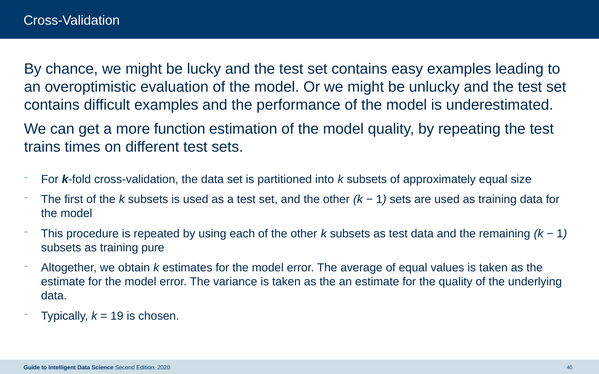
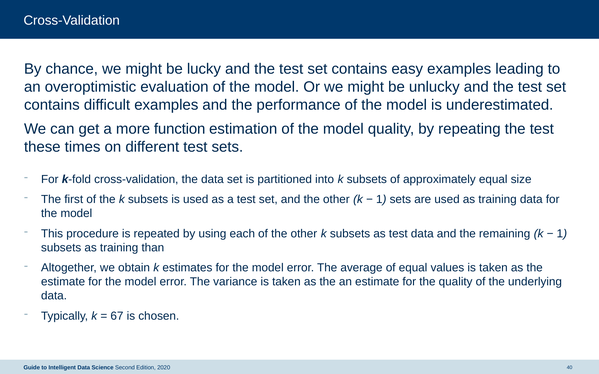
trains: trains -> these (42, 147)
pure: pure -> than (153, 248)
19: 19 -> 67 (117, 316)
